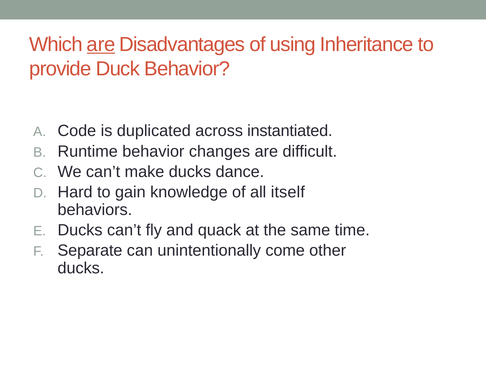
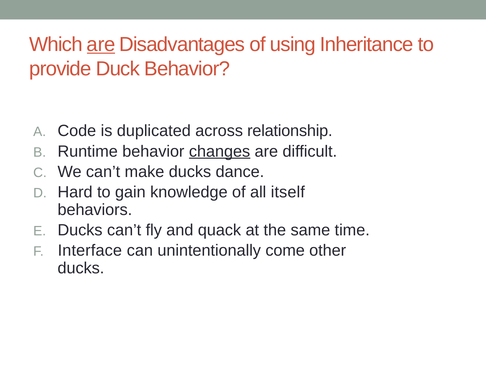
instantiated: instantiated -> relationship (290, 131)
changes underline: none -> present (220, 151)
Separate: Separate -> Interface (90, 250)
